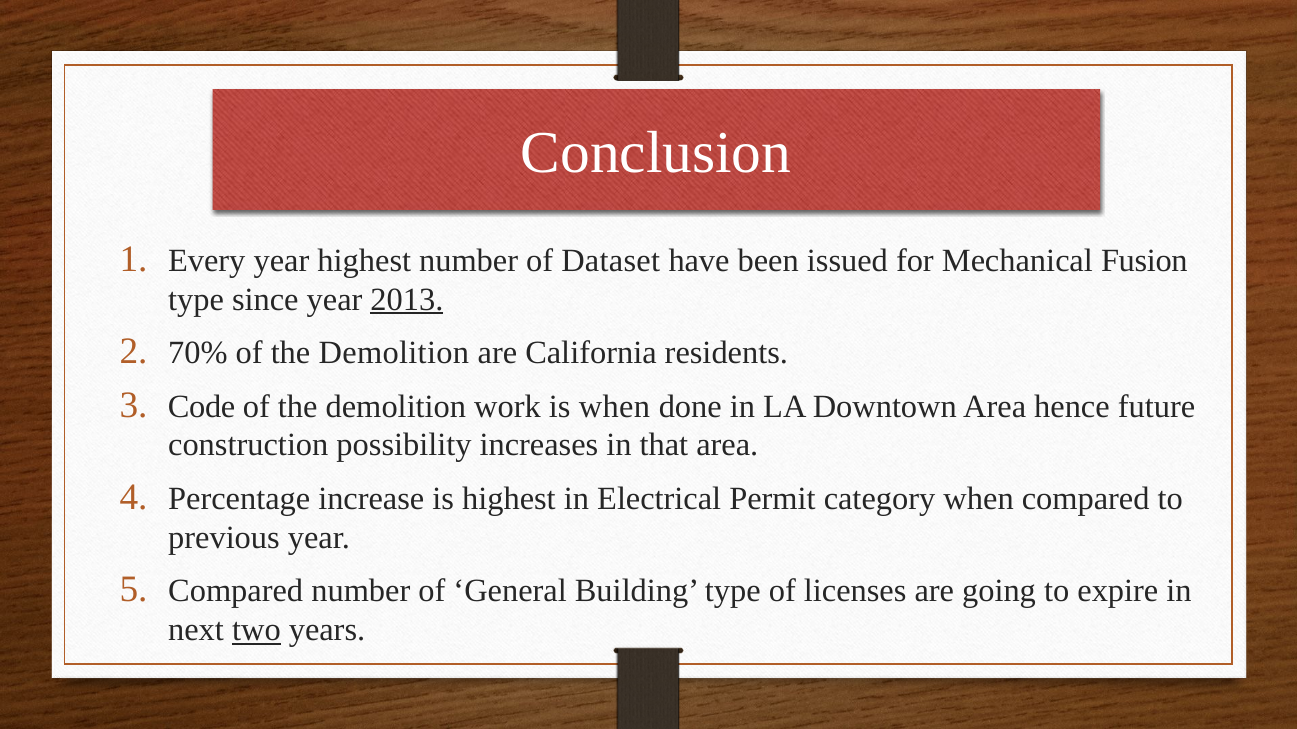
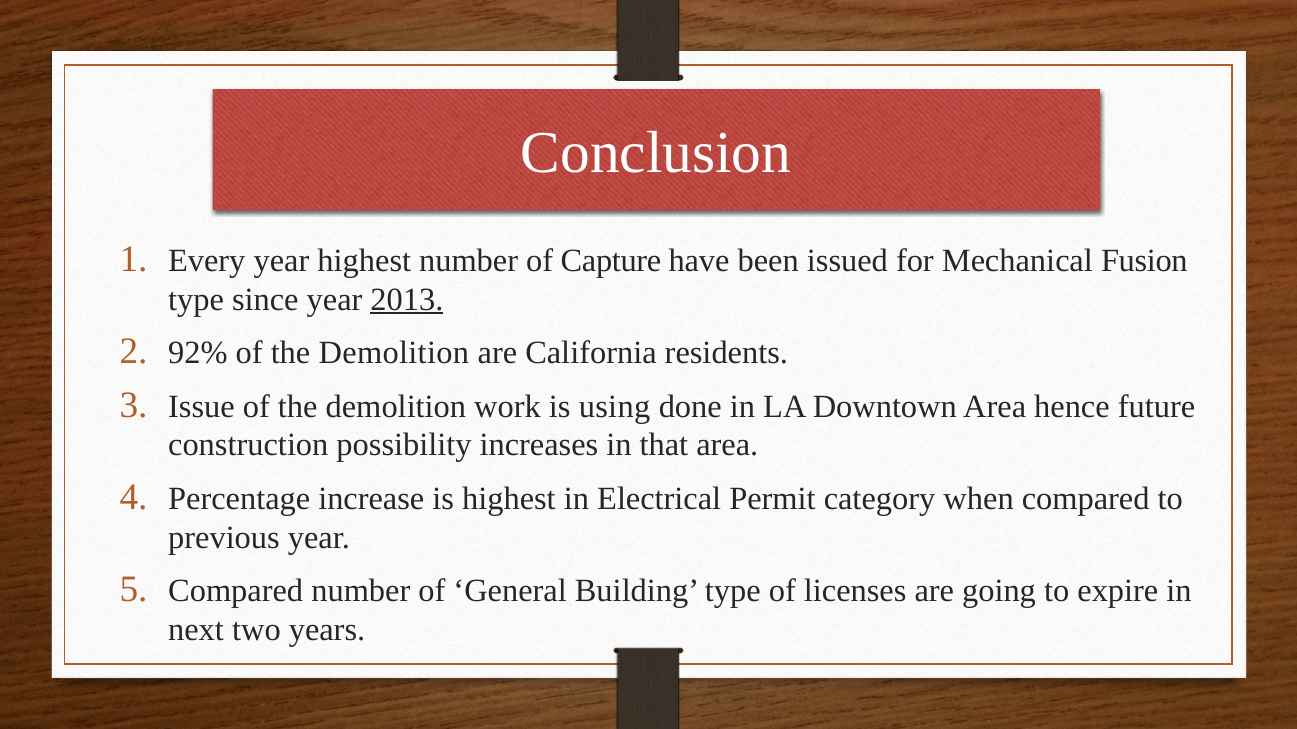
Dataset: Dataset -> Capture (611, 261)
70%: 70% -> 92% (198, 353)
Code: Code -> Issue (201, 407)
is when: when -> using (615, 407)
two underline: present -> none (256, 630)
